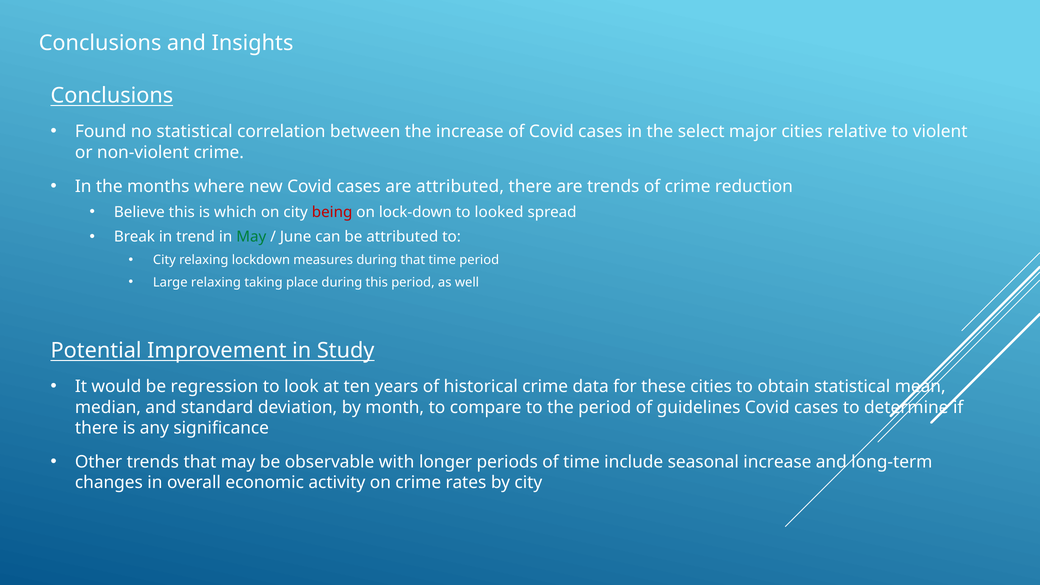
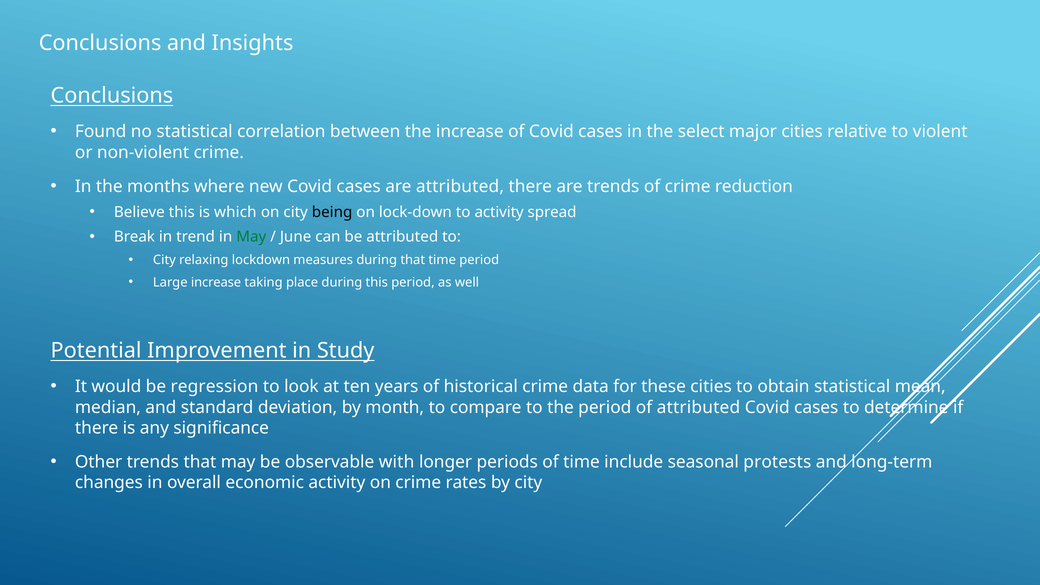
being colour: red -> black (332, 212)
to looked: looked -> activity (499, 212)
Large relaxing: relaxing -> increase (216, 282)
of guidelines: guidelines -> attributed (698, 407)
seasonal increase: increase -> protests (777, 462)
